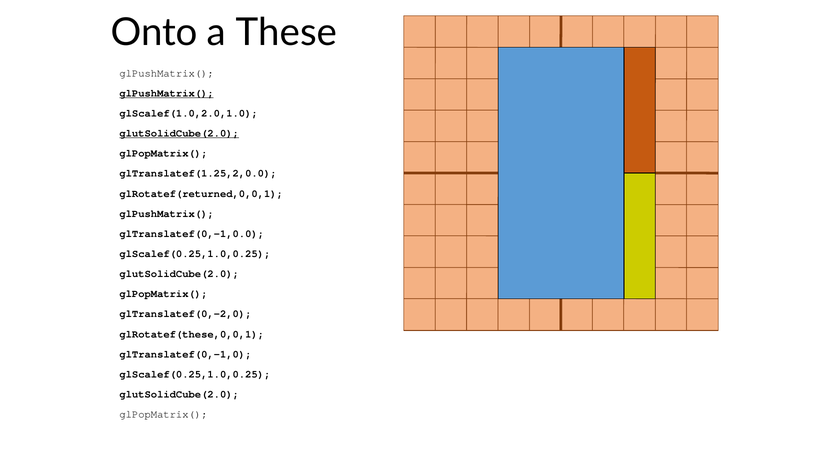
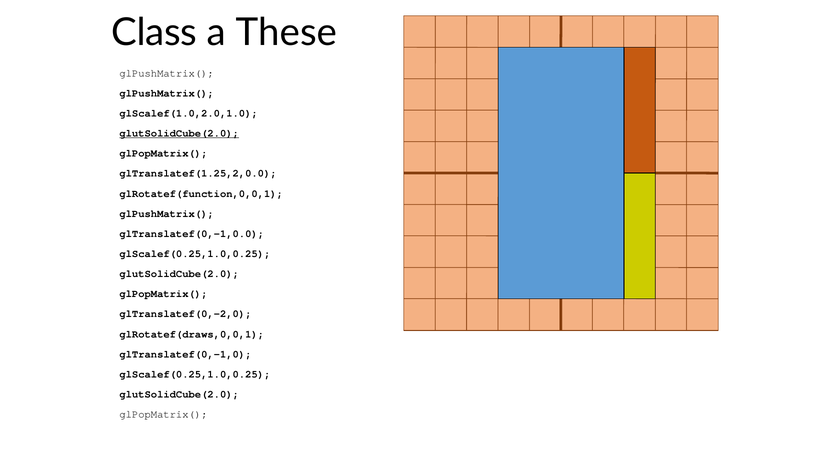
Onto: Onto -> Class (154, 33)
glPushMatrix( underline: present -> none (167, 93)
glRotatef(returned,0,0,1: glRotatef(returned,0,0,1 -> glRotatef(function,0,0,1 (201, 194)
glRotatef(these,0,0,1: glRotatef(these,0,0,1 -> glRotatef(draws,0,0,1 (192, 334)
